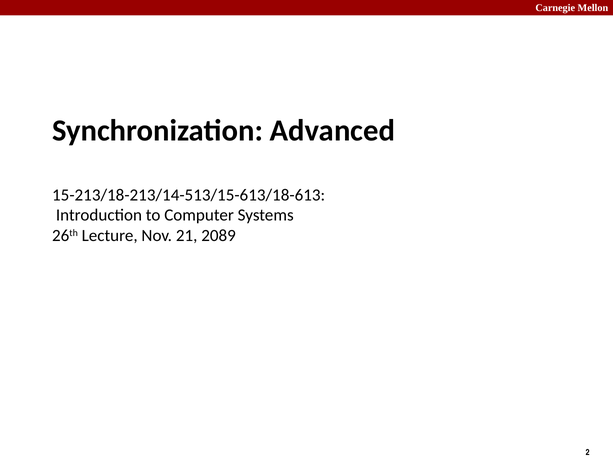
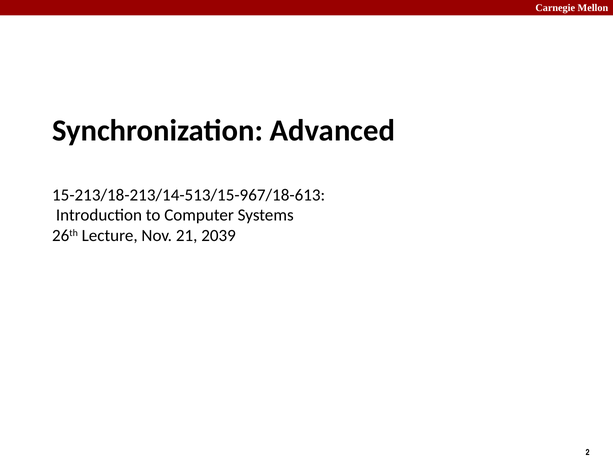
15-213/18-213/14-513/15-613/18-613: 15-213/18-213/14-513/15-613/18-613 -> 15-213/18-213/14-513/15-967/18-613 (189, 195)
2089: 2089 -> 2039 (219, 236)
